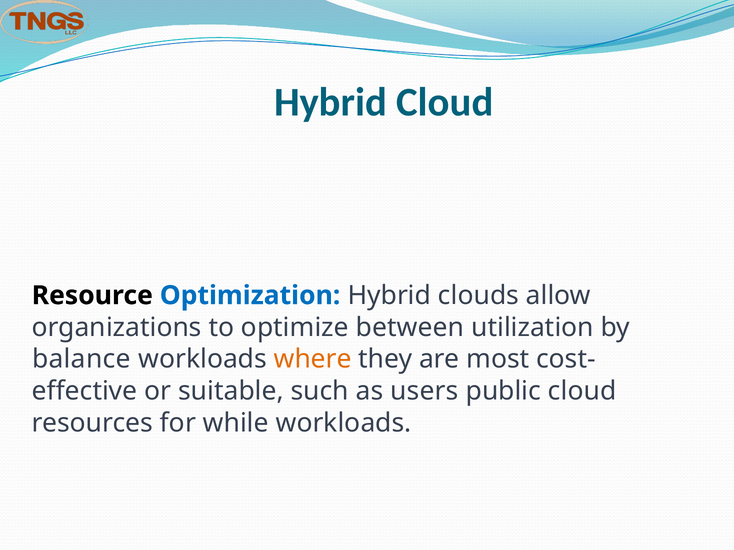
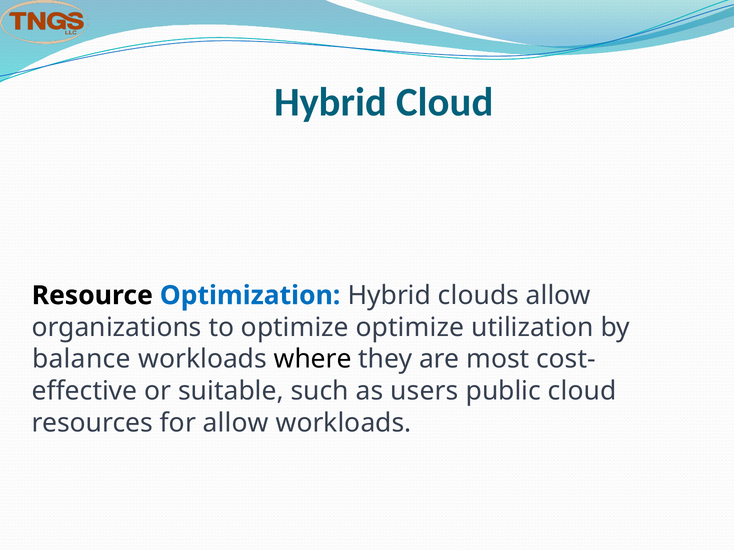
optimize between: between -> optimize (410, 328)
where colour: orange -> black (313, 359)
for while: while -> allow (236, 423)
